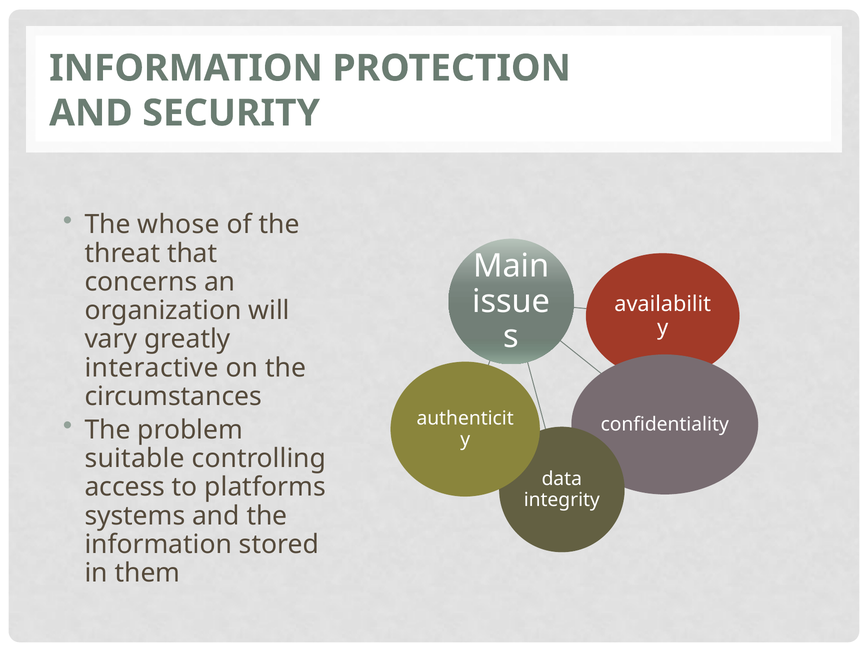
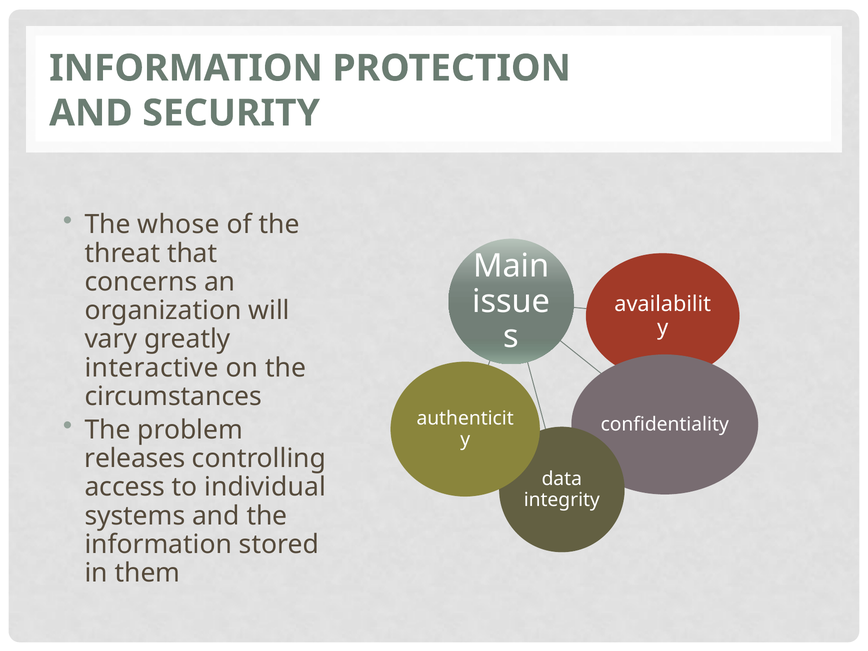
suitable: suitable -> releases (135, 458)
platforms: platforms -> individual (265, 487)
